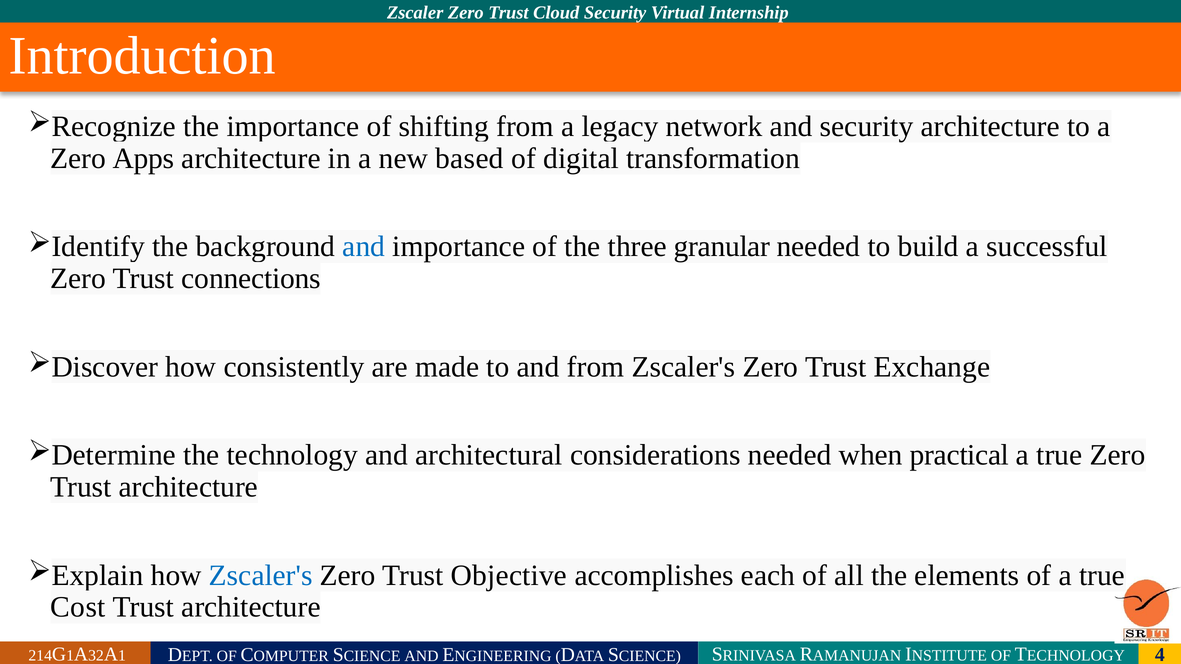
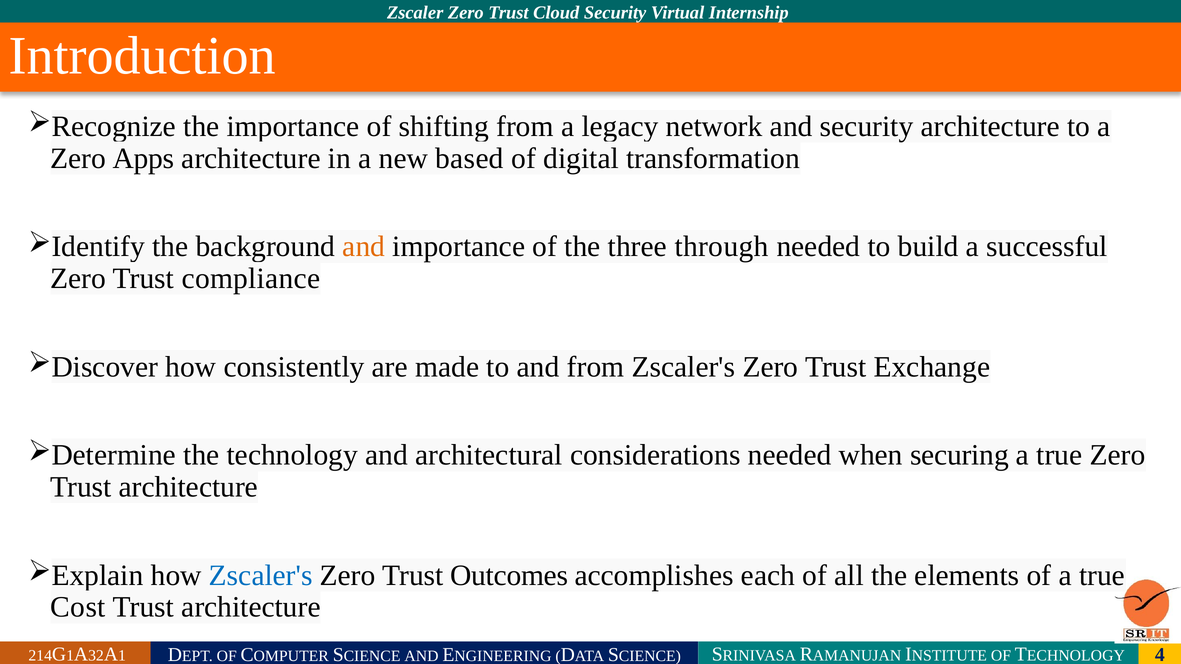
and colour: blue -> orange (364, 247)
granular: granular -> through (722, 247)
connections: connections -> compliance (251, 279)
practical: practical -> securing (959, 455)
Objective: Objective -> Outcomes (509, 576)
